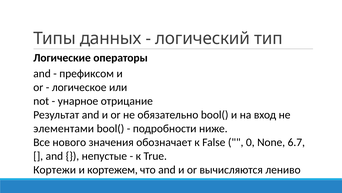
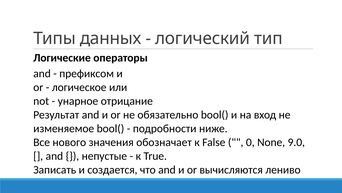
элементами: элементами -> изменяемое (64, 128)
6.7: 6.7 -> 9.0 (296, 142)
Кортежи: Кортежи -> Записать (55, 169)
кортежем: кортежем -> создается (112, 169)
